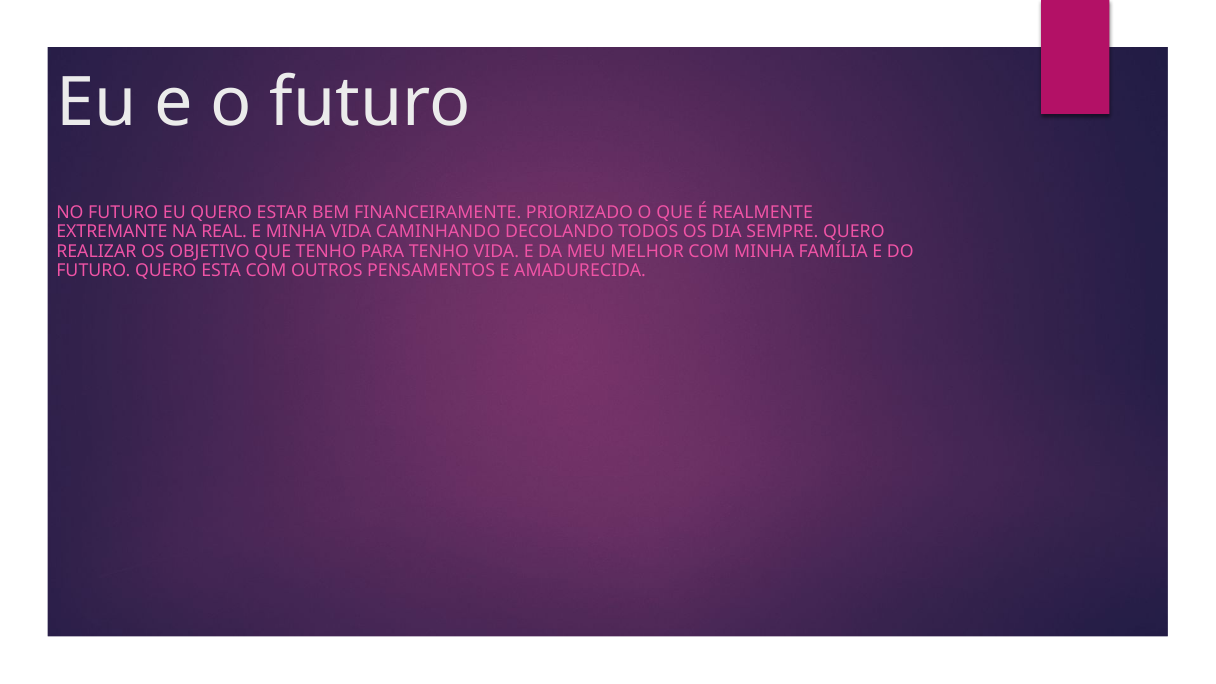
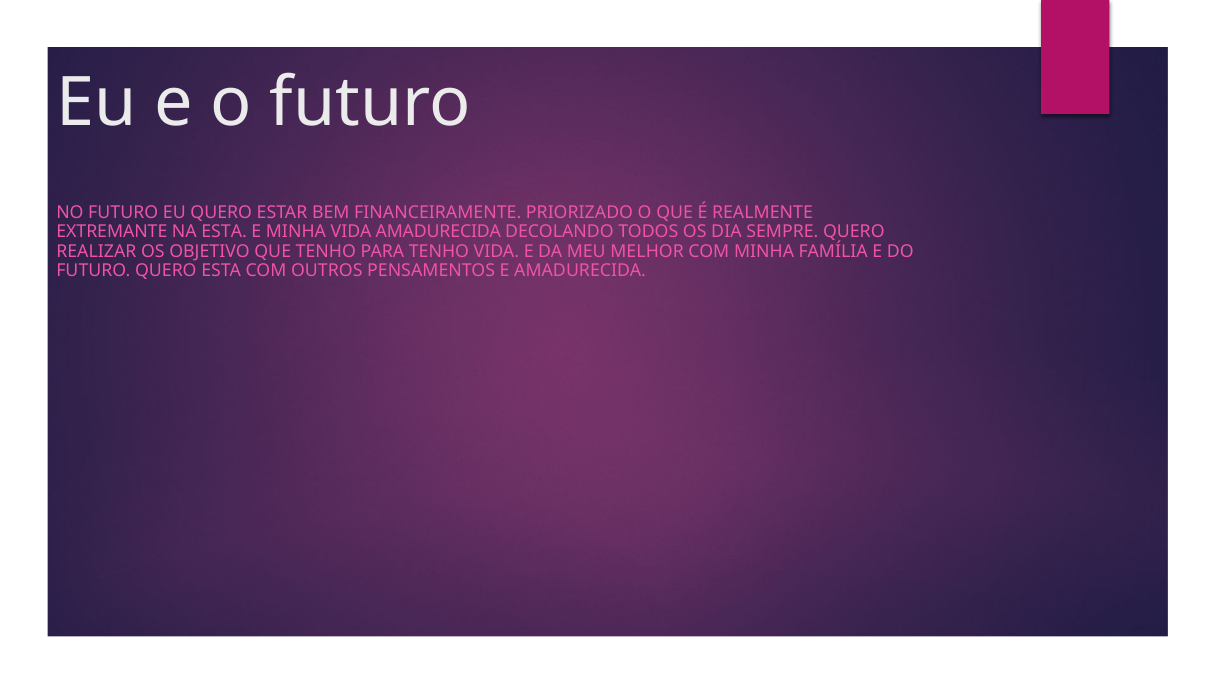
NA REAL: REAL -> ESTA (224, 232)
VIDA CAMINHANDO: CAMINHANDO -> AMADURECIDA (438, 232)
